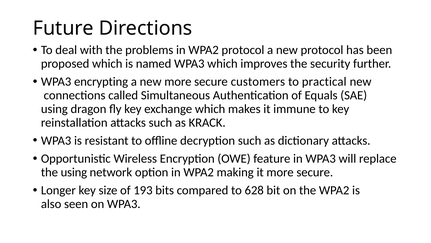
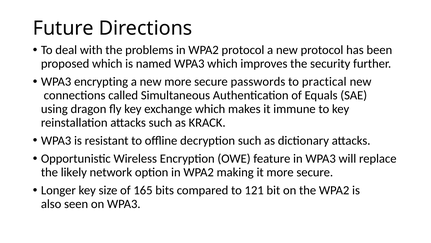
customers: customers -> passwords (258, 82)
the using: using -> likely (74, 172)
193: 193 -> 165 (143, 190)
628: 628 -> 121 (254, 190)
